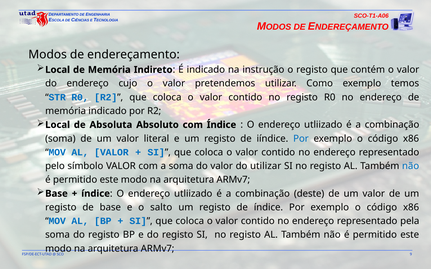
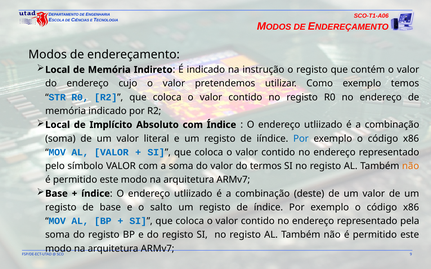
Absoluta: Absoluta -> Implícito (111, 125)
do utilizar: utilizar -> termos (266, 166)
não colour: blue -> orange (411, 166)
